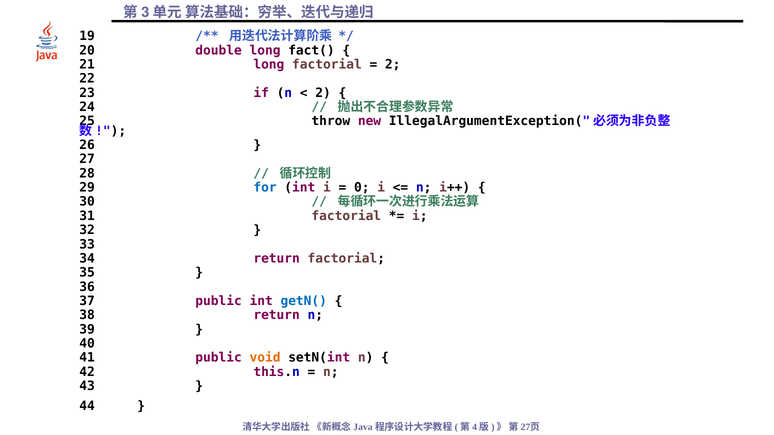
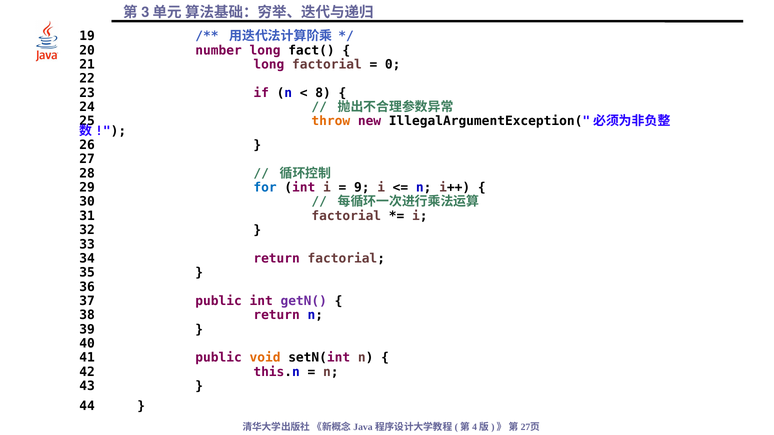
double: double -> number (219, 50)
2: 2 -> 0 (393, 65)
2: 2 -> 8 (323, 93)
throw colour: black -> orange (331, 121)
0: 0 -> 9 (362, 188)
getN( colour: blue -> purple (304, 301)
